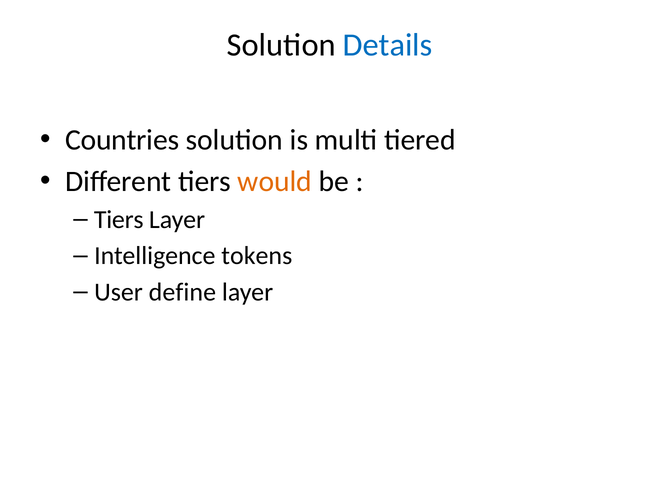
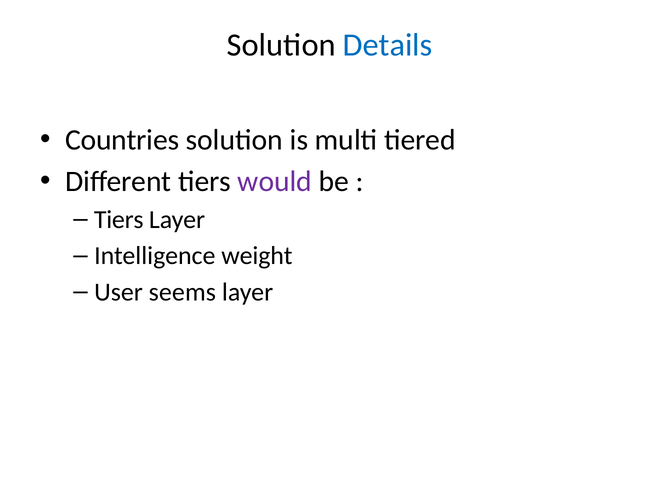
would colour: orange -> purple (275, 181)
tokens: tokens -> weight (257, 256)
define: define -> seems (182, 292)
